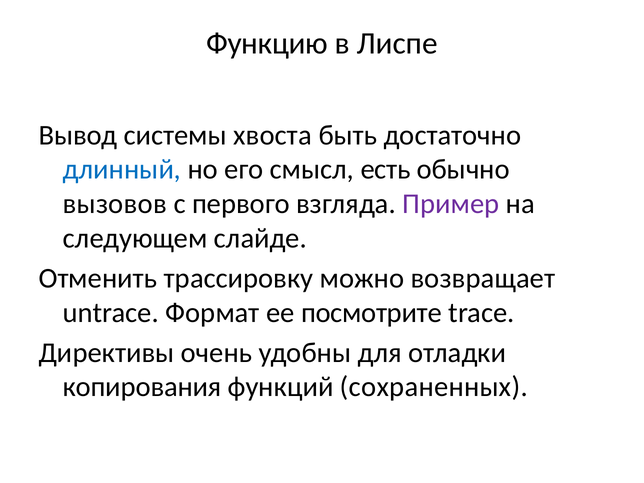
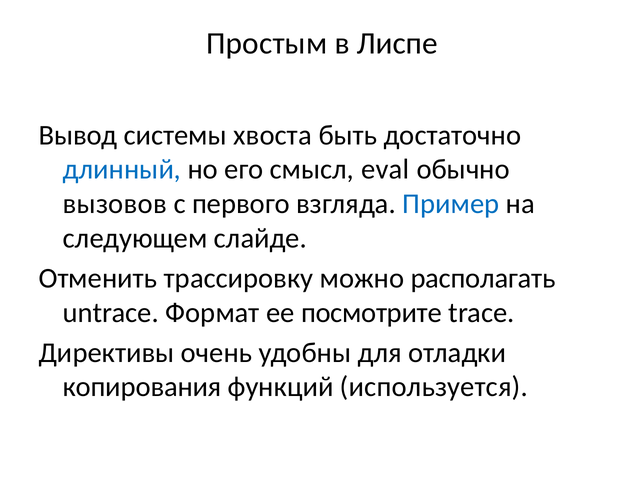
Функцию: Функцию -> Простым (267, 44)
есть: есть -> eval (385, 169)
Пример colour: purple -> blue (451, 204)
возвращает: возвращает -> располагать (483, 278)
сохраненных: сохраненных -> используется (434, 387)
